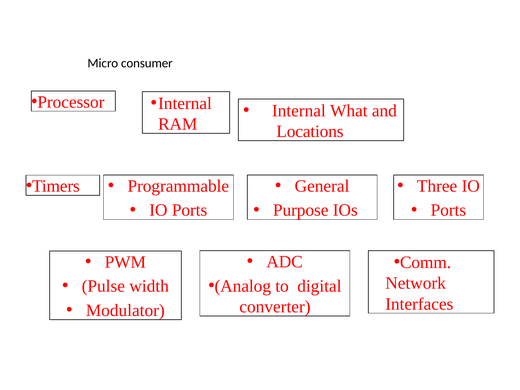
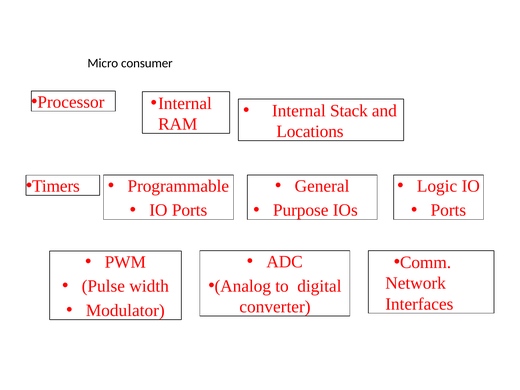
What: What -> Stack (349, 111)
Three: Three -> Logic (437, 186)
